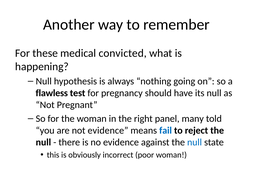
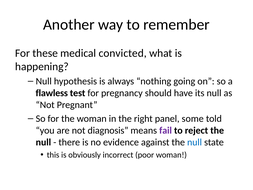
many: many -> some (193, 119)
not evidence: evidence -> diagnosis (108, 130)
fail colour: blue -> purple (166, 130)
